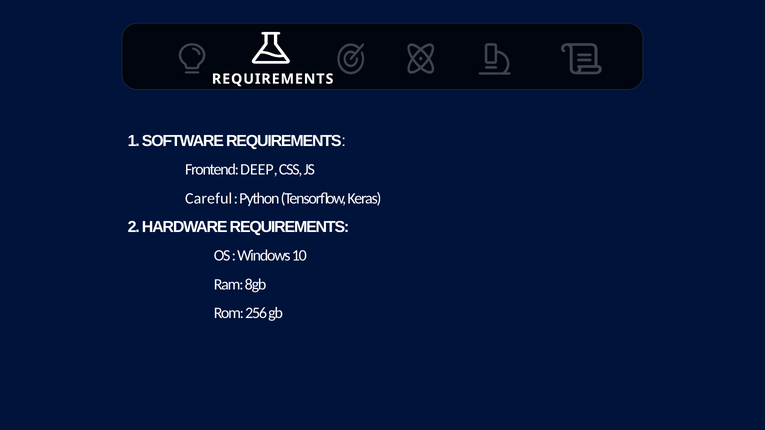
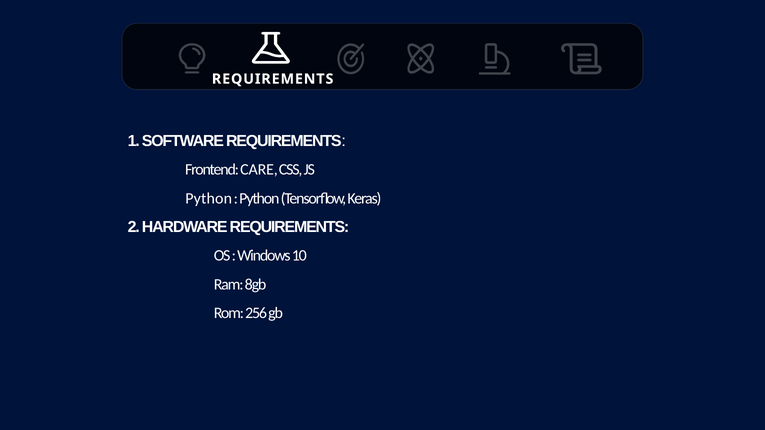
DEEP: DEEP -> CARE (259, 170)
Careful: Careful -> Python (209, 199)
